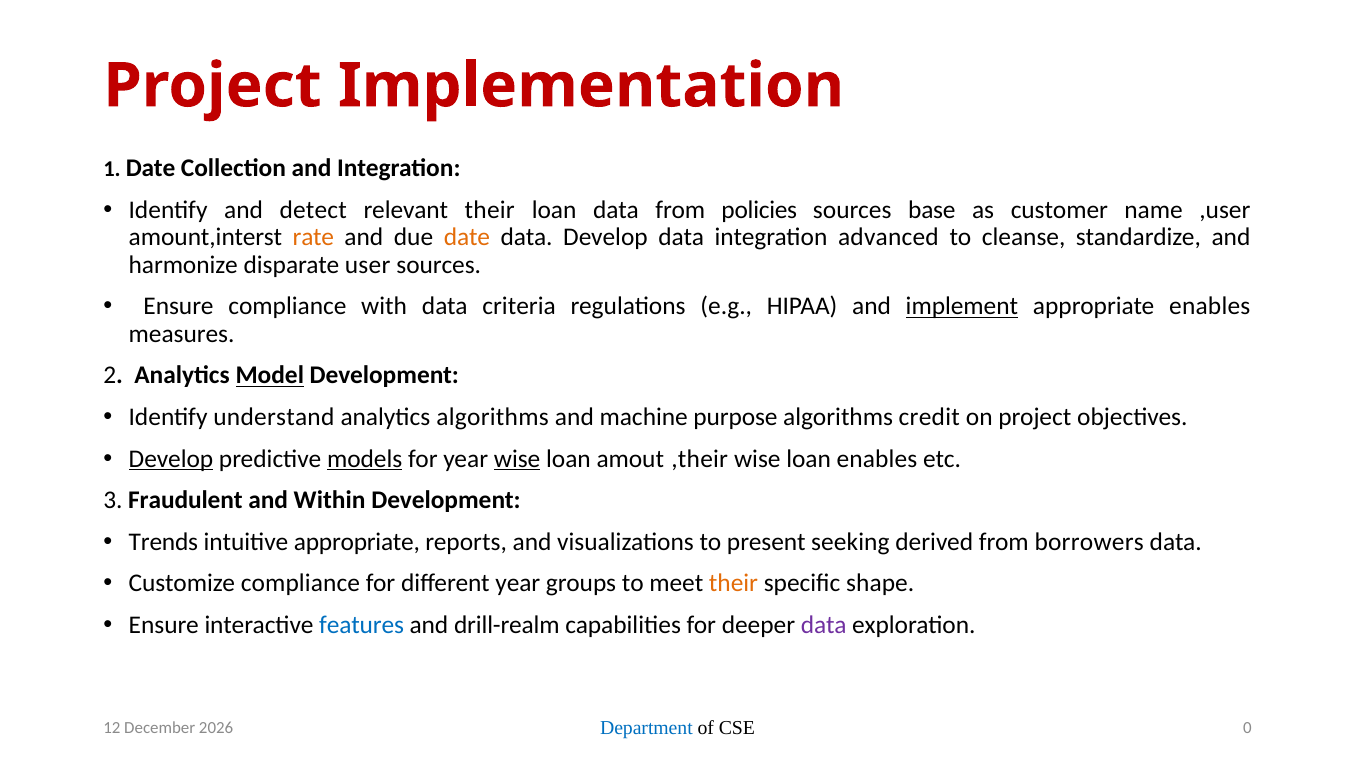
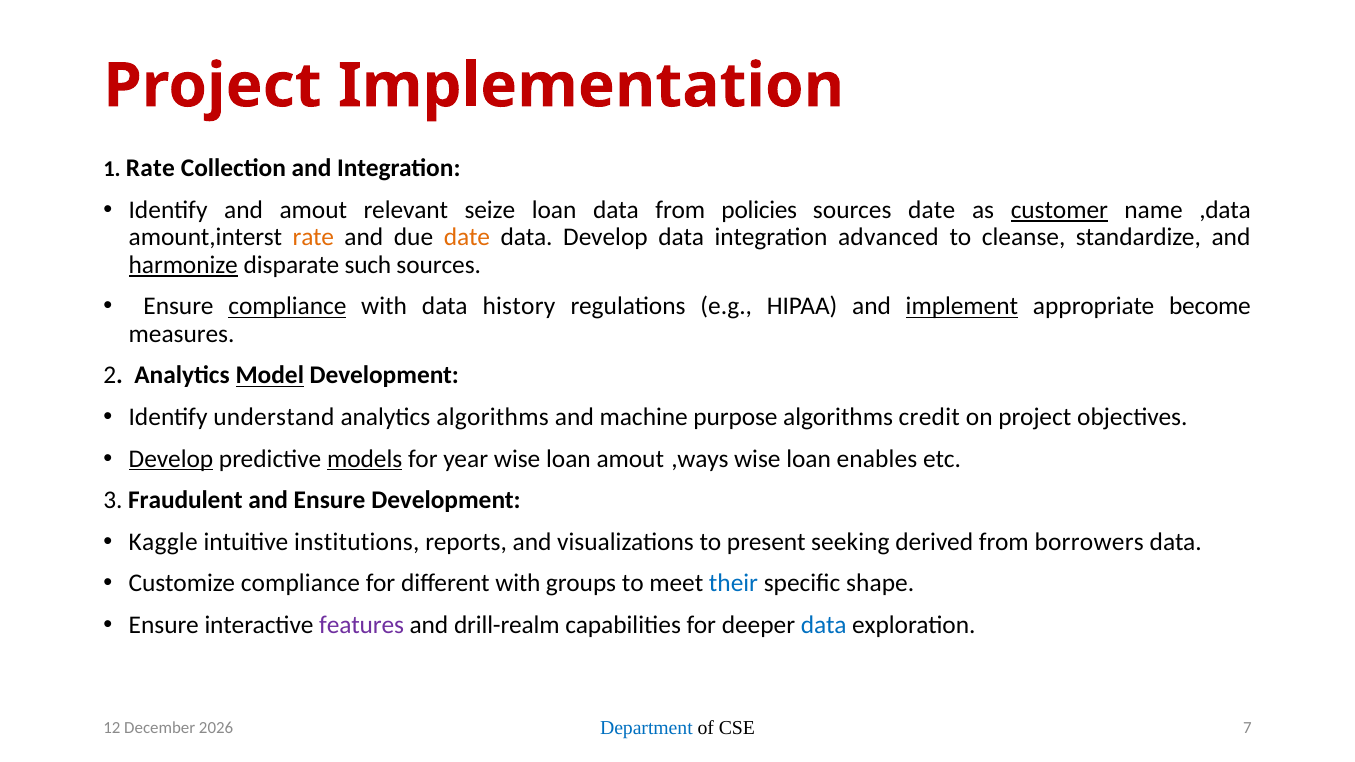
1 Date: Date -> Rate (150, 169)
and detect: detect -> amout (313, 210)
relevant their: their -> seize (490, 210)
sources base: base -> date (932, 210)
customer underline: none -> present (1059, 210)
,user: ,user -> ,data (1225, 210)
harmonize underline: none -> present (183, 265)
user: user -> such (368, 265)
compliance underline: none -> present (287, 307)
criteria: criteria -> history (519, 307)
appropriate enables: enables -> become (1210, 307)
wise underline: present -> none (517, 459)
,their: ,their -> ,ways (700, 459)
and Within: Within -> Ensure (330, 500)
Trends: Trends -> Kaggle (163, 542)
intuitive appropriate: appropriate -> institutions (357, 542)
different year: year -> with (518, 583)
their colour: orange -> blue (733, 583)
features colour: blue -> purple (362, 625)
data colour: purple -> blue (824, 625)
0: 0 -> 7 (1247, 728)
